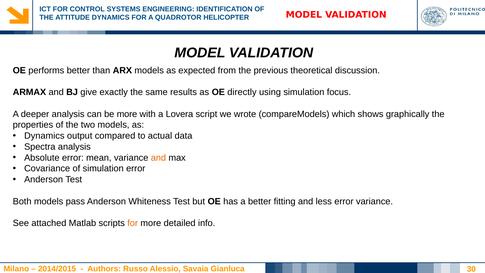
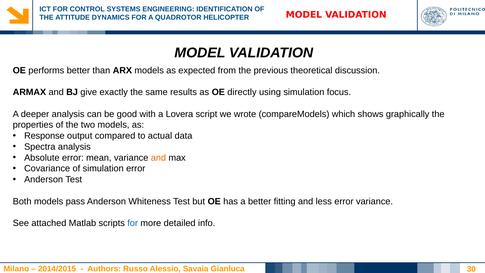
be more: more -> good (127, 114)
Dynamics: Dynamics -> Response (44, 136)
for colour: orange -> blue (133, 223)
